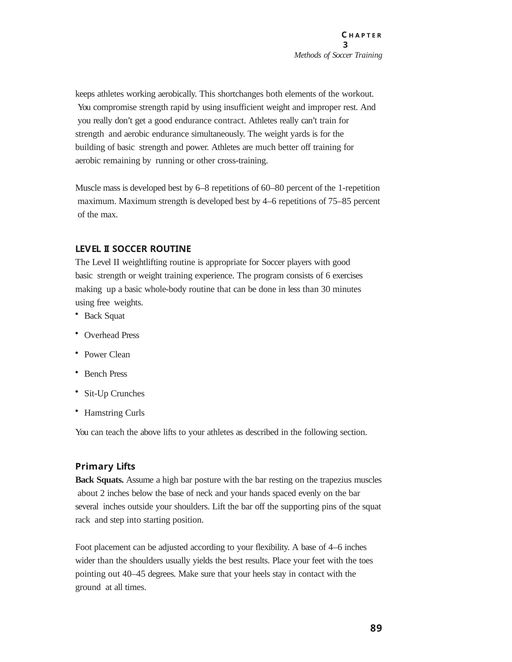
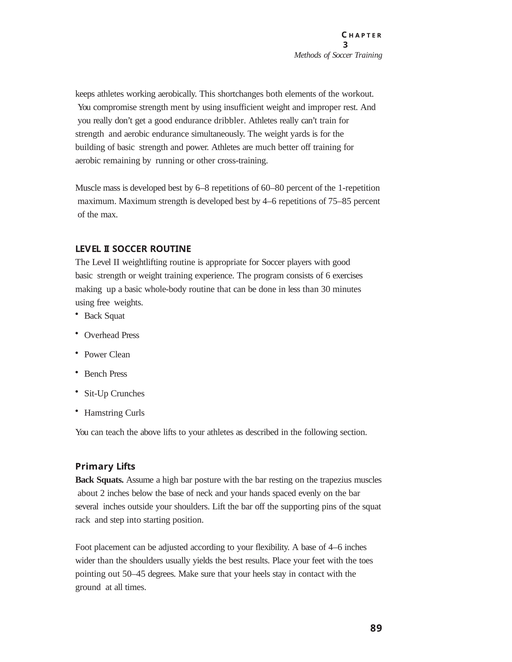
rapid: rapid -> ment (180, 107)
contract: contract -> dribbler (230, 121)
40–45: 40–45 -> 50–45 (134, 574)
